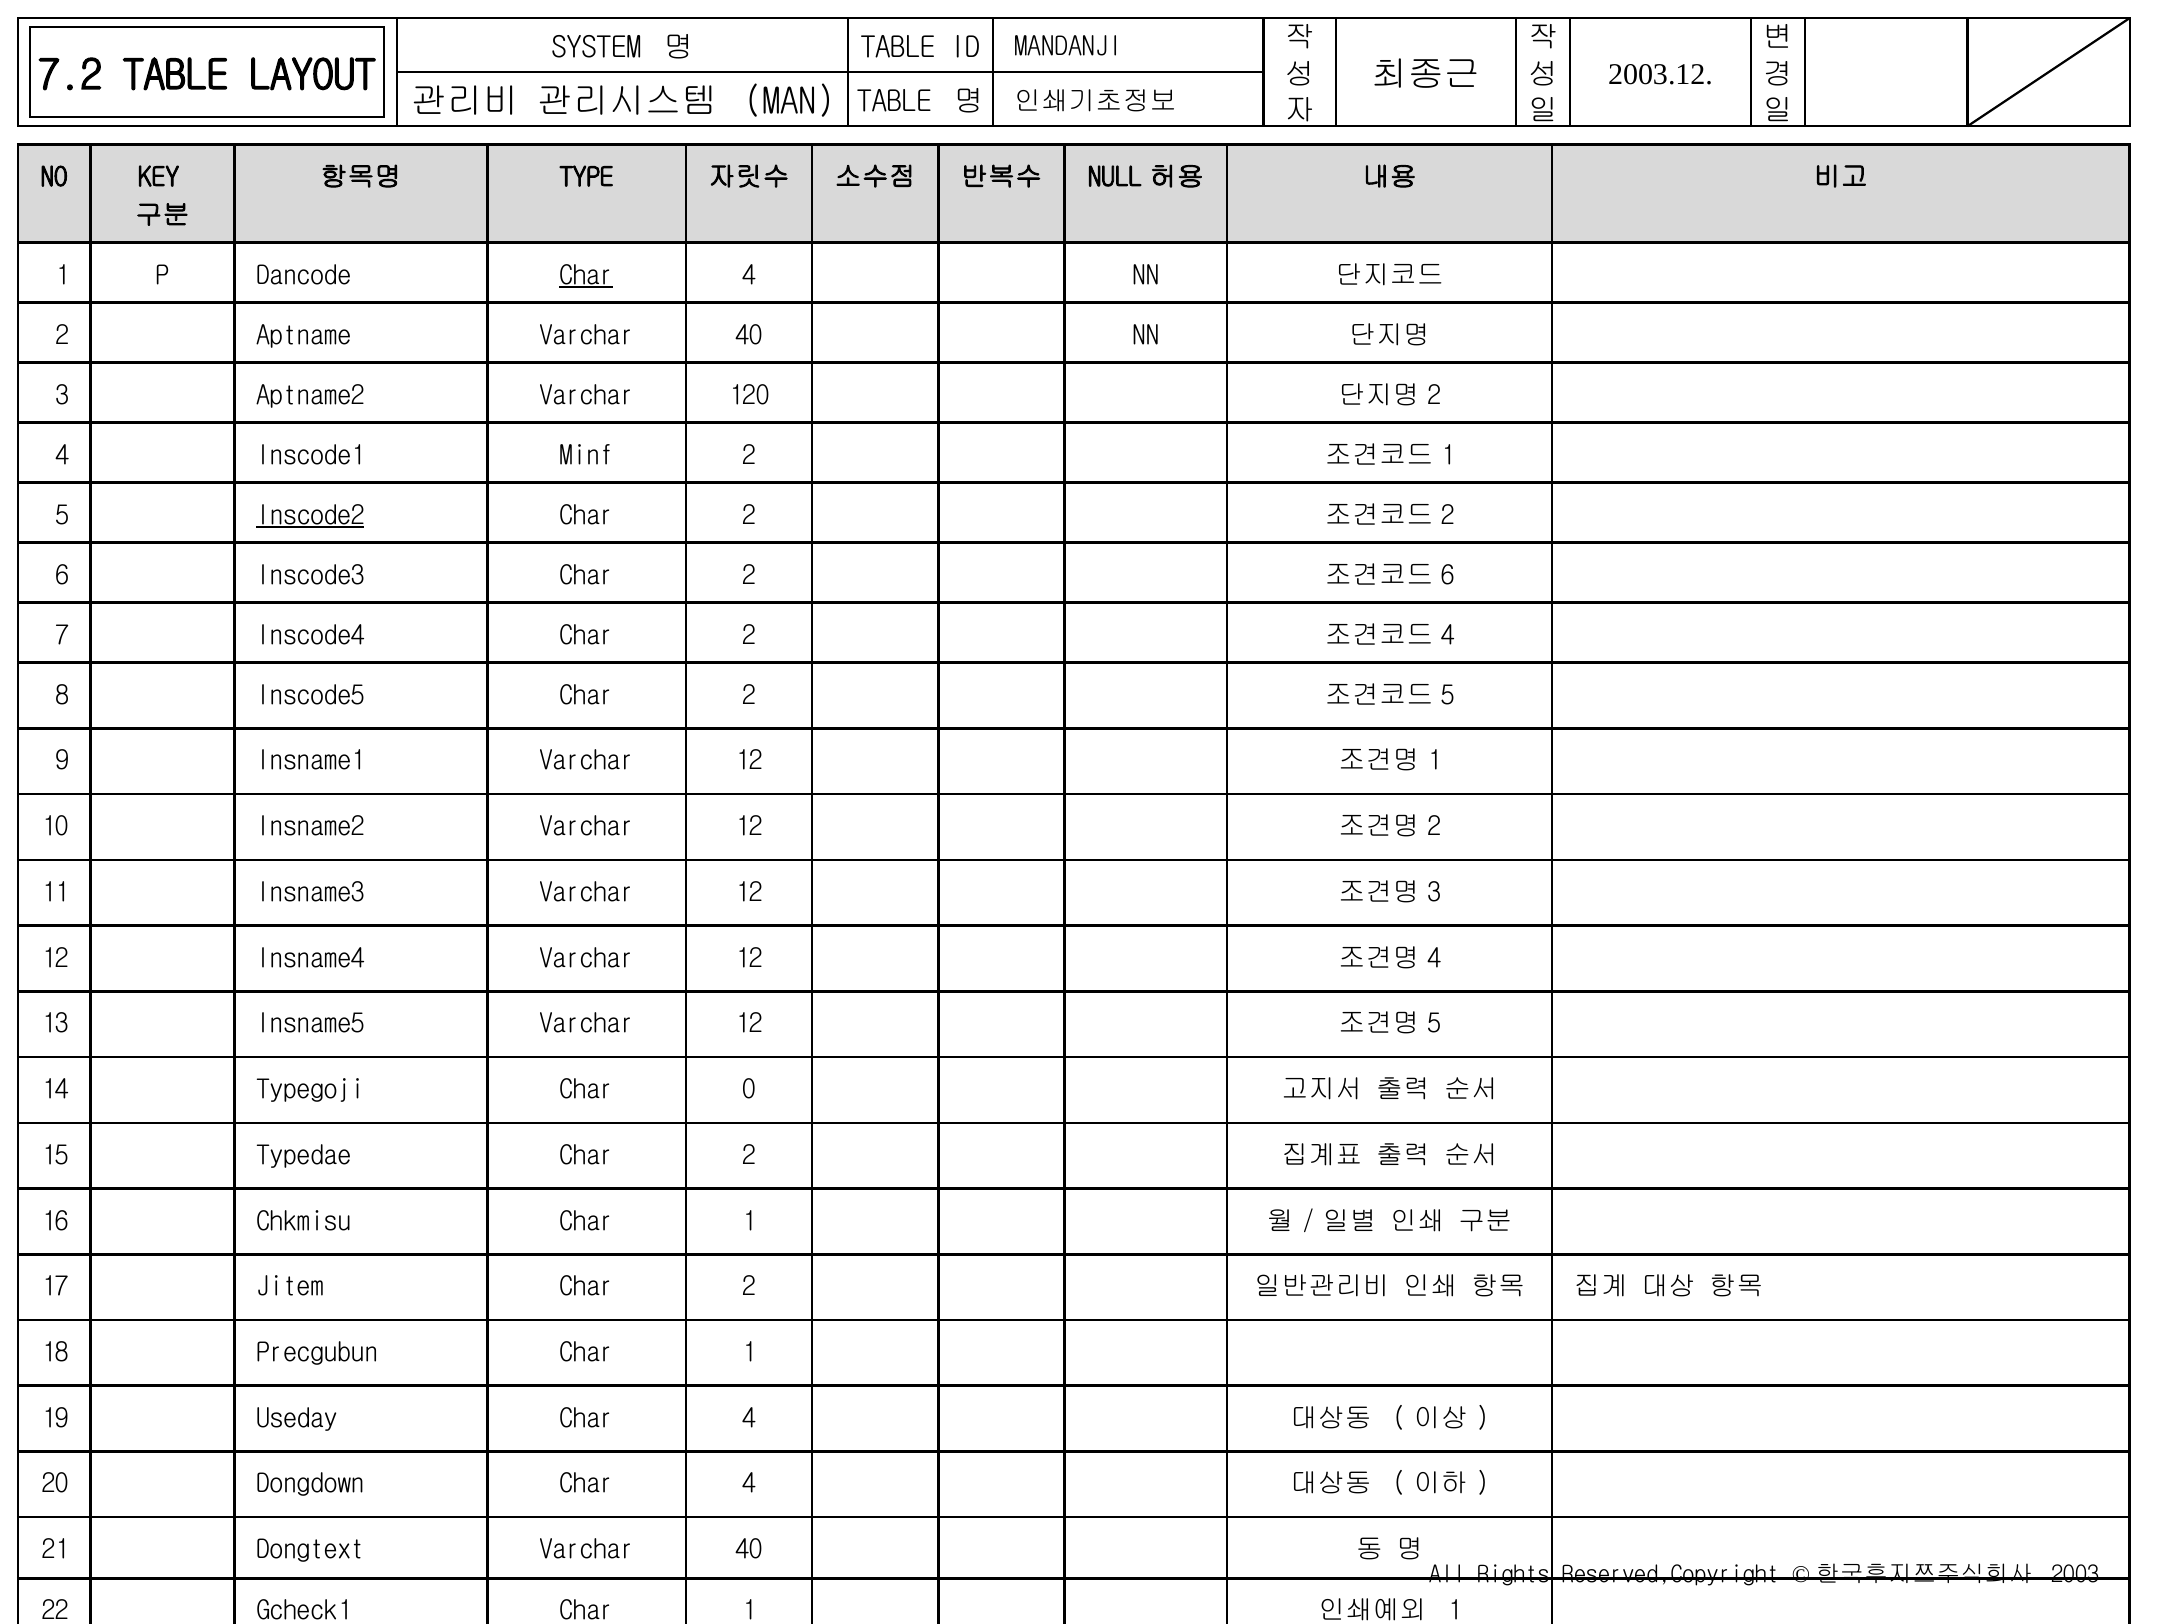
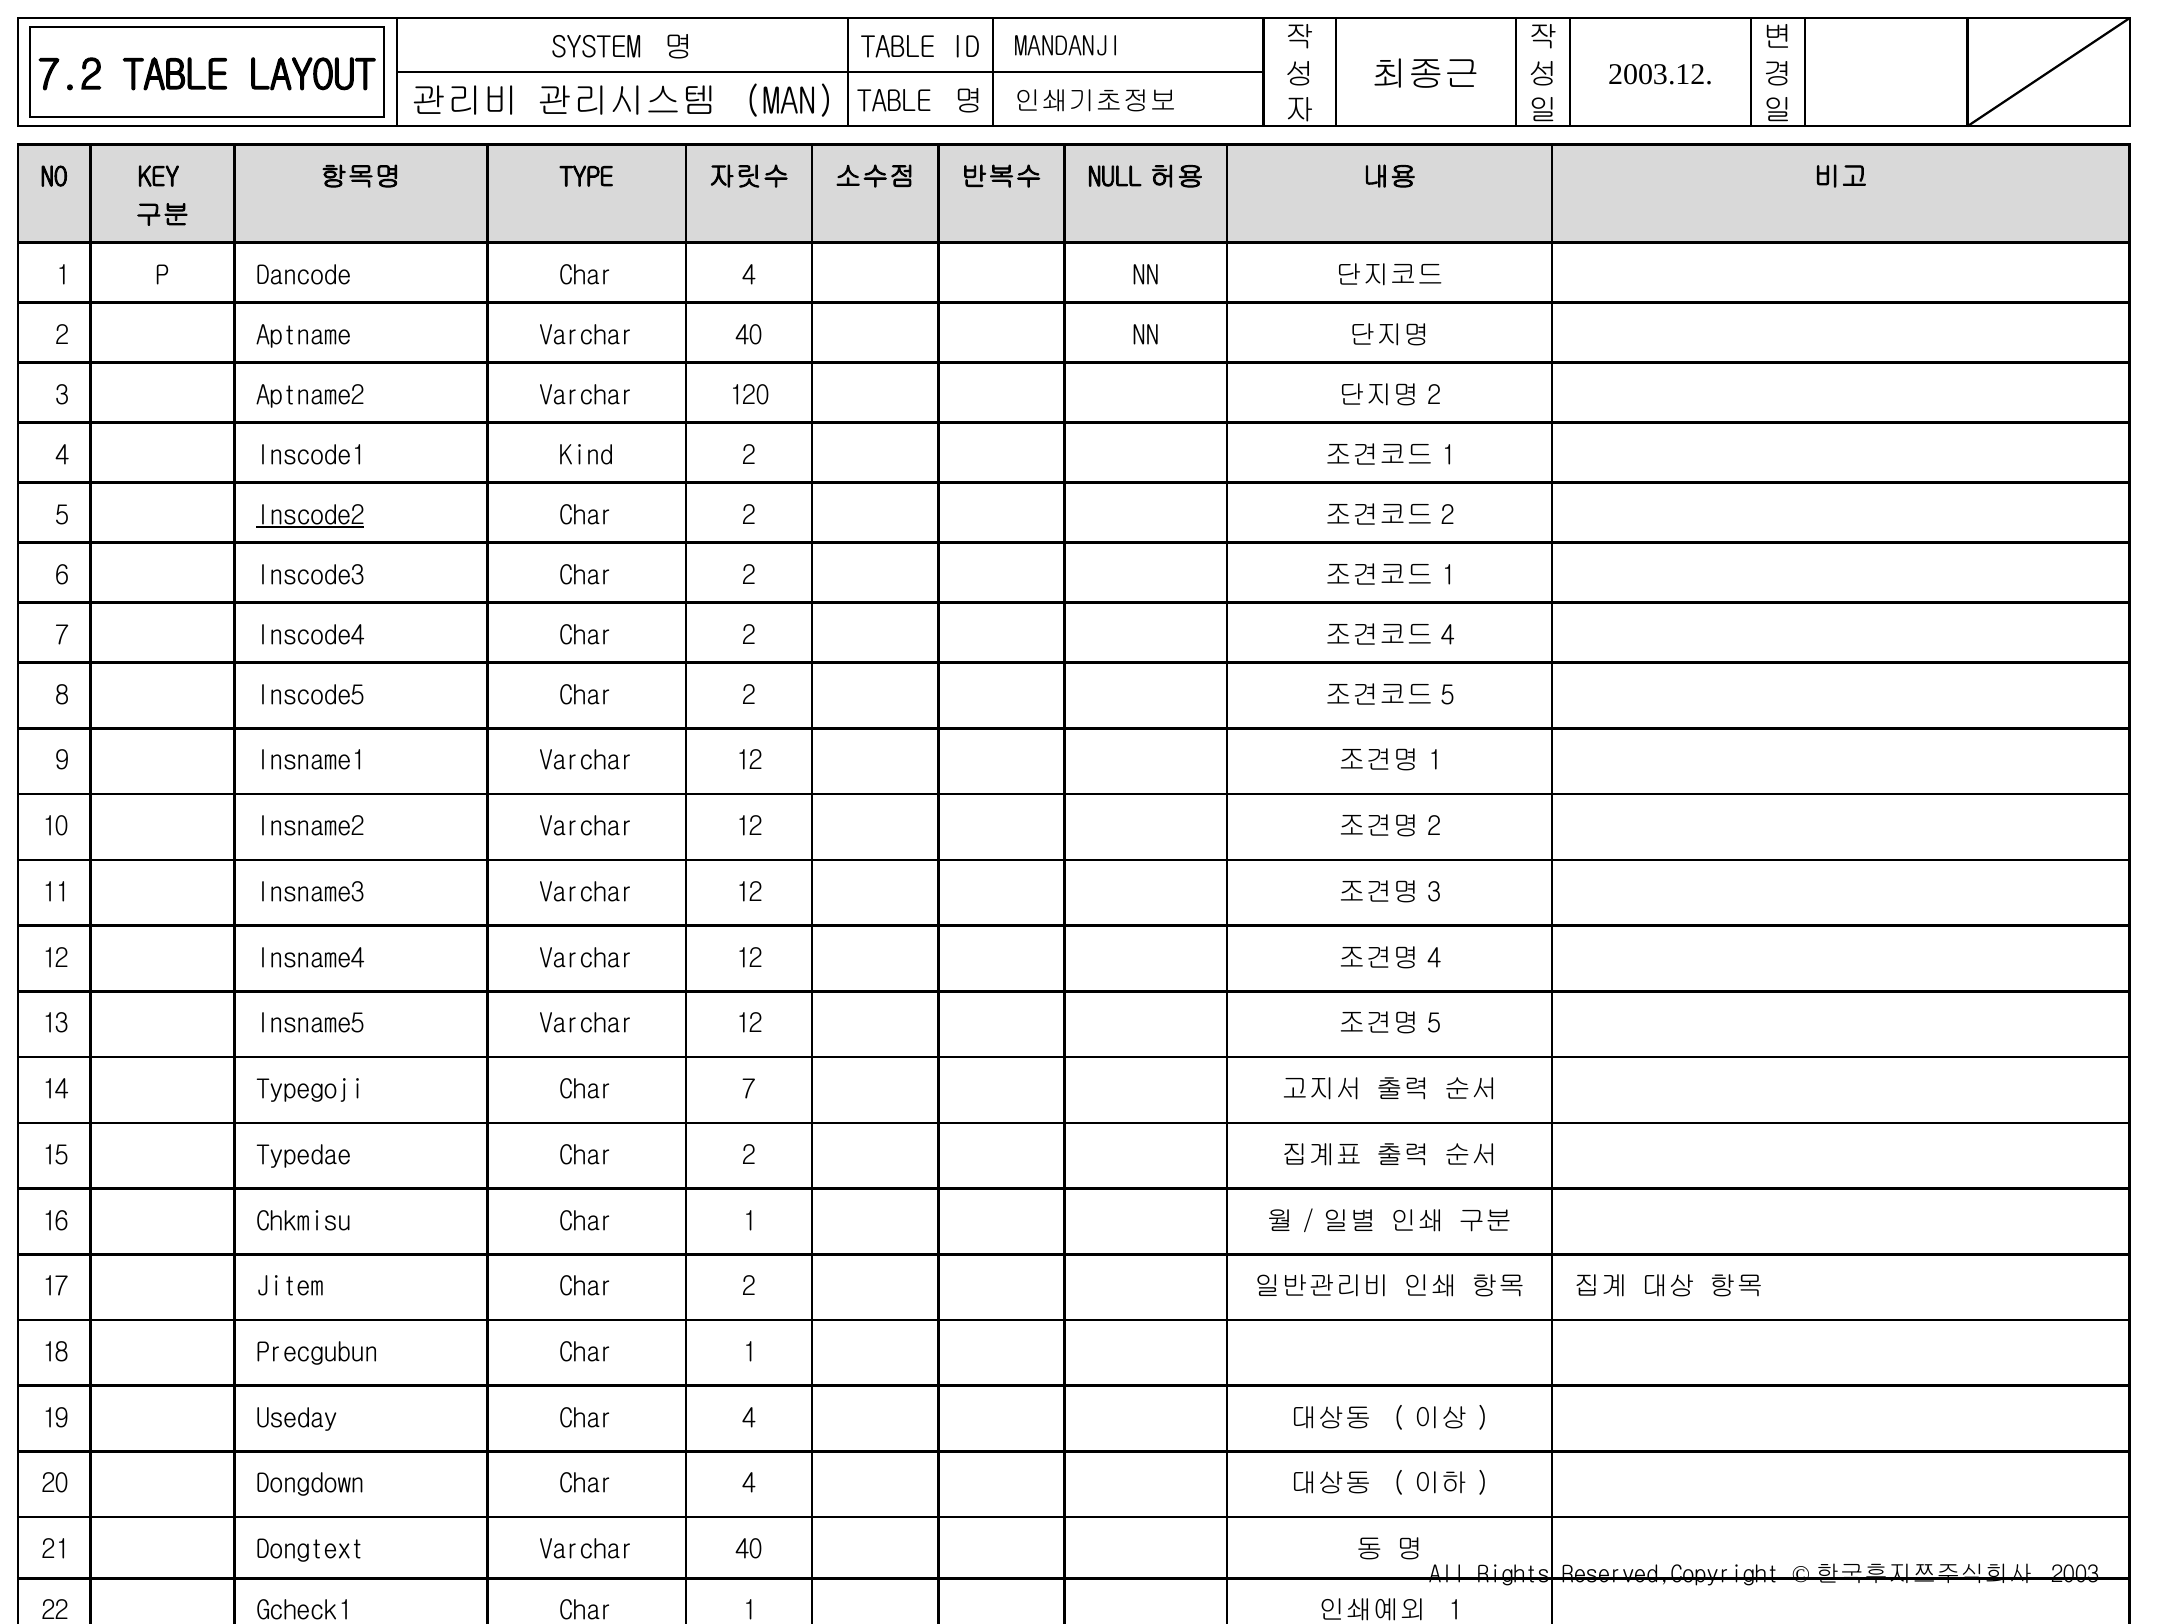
Char underline: present -> none (587, 275)
Minf: Minf -> Kind (587, 455)
6: 6 -> 1 (1448, 575)
Char 0: 0 -> 7 (749, 1090)
